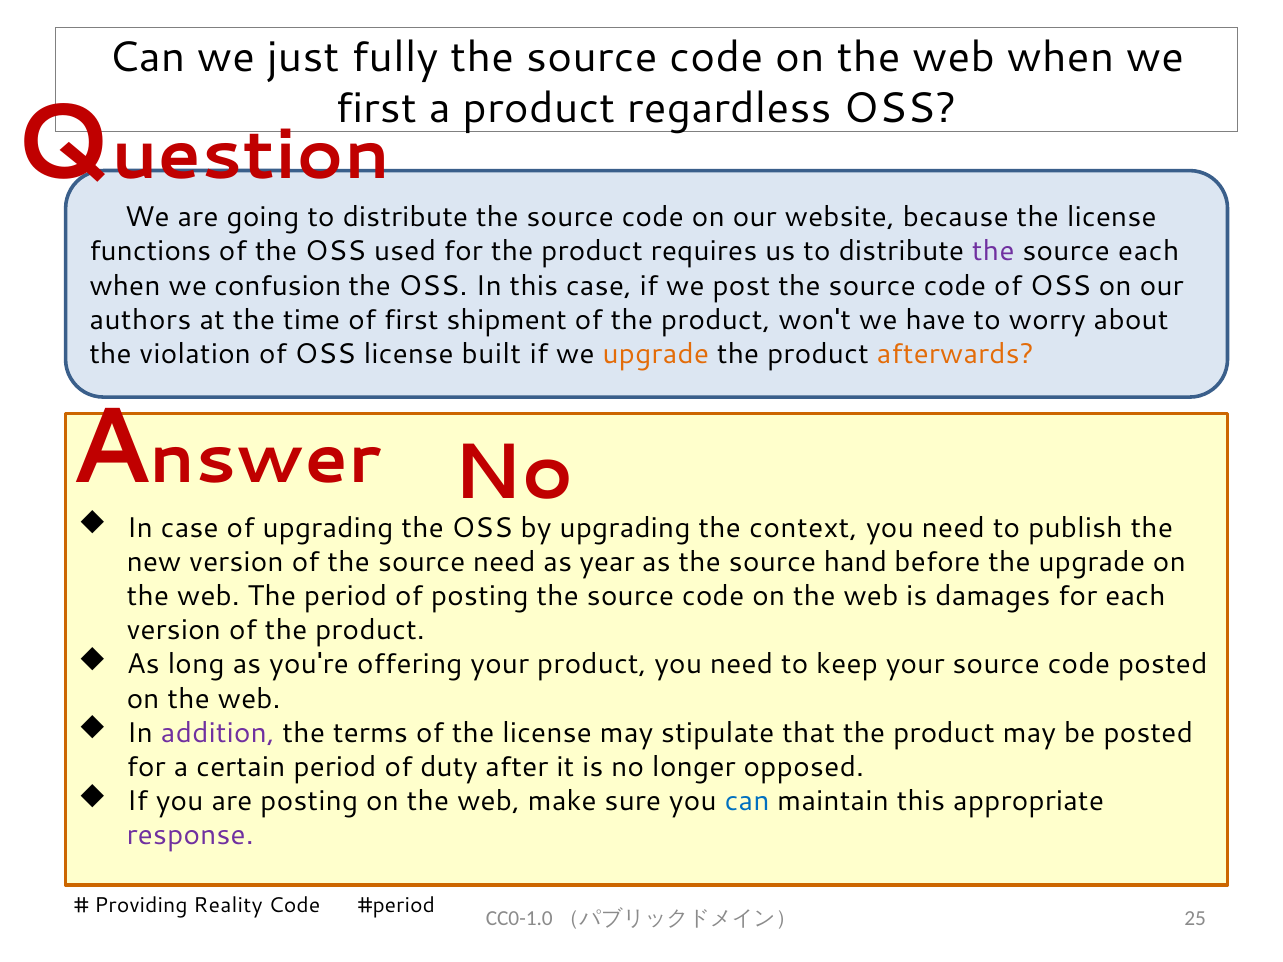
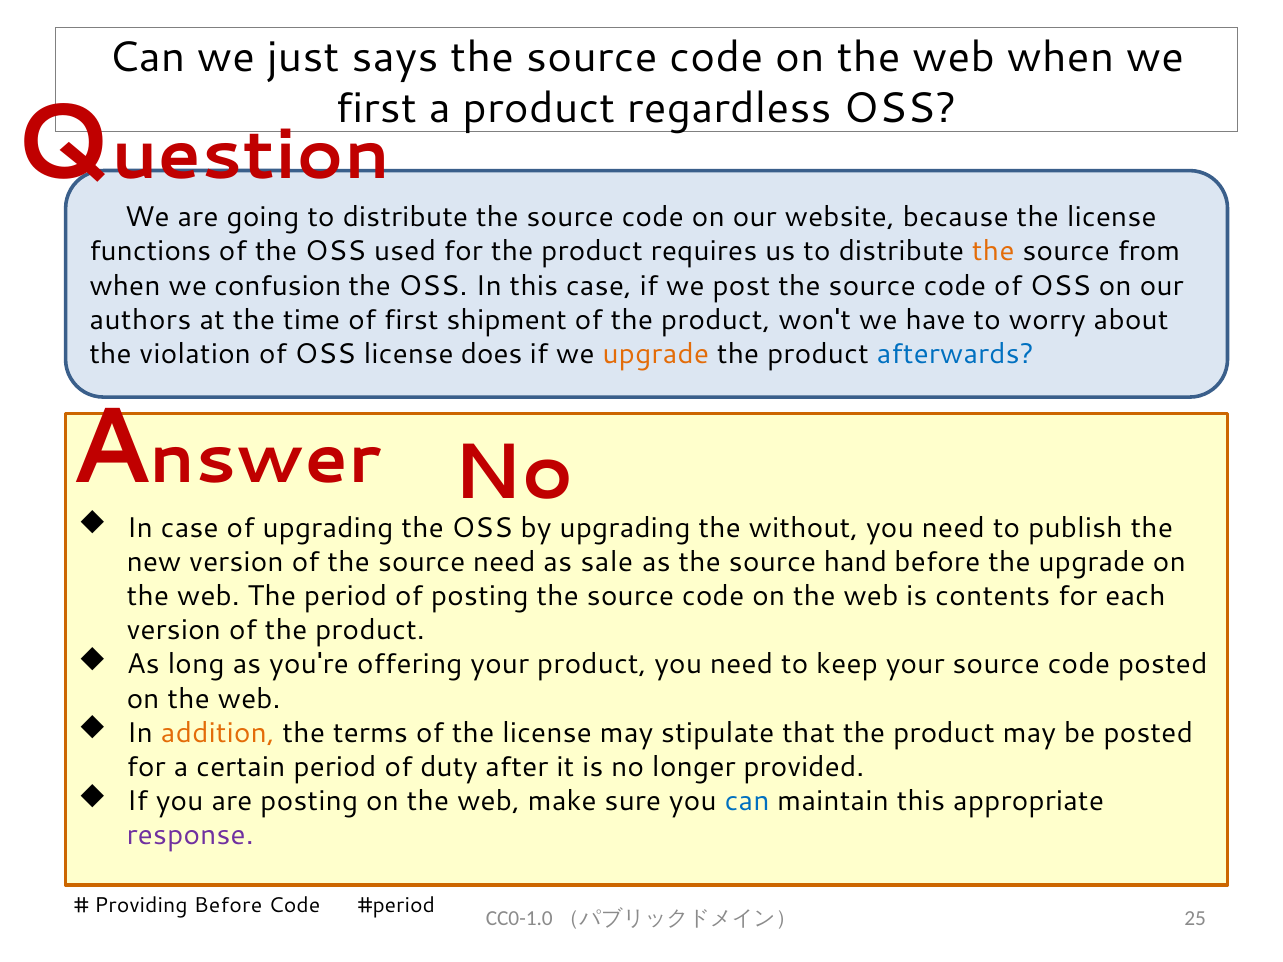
fully: fully -> says (395, 57)
the colour: purple -> orange (993, 252)
source each: each -> from (1149, 252)
built: built -> does (492, 354)
afterwards colour: orange -> blue (955, 354)
context: context -> without (804, 528)
year: year -> sale (607, 562)
damages: damages -> contents (993, 596)
addition colour: purple -> orange (218, 733)
opposed: opposed -> provided (804, 767)
Providing Reality: Reality -> Before (228, 906)
